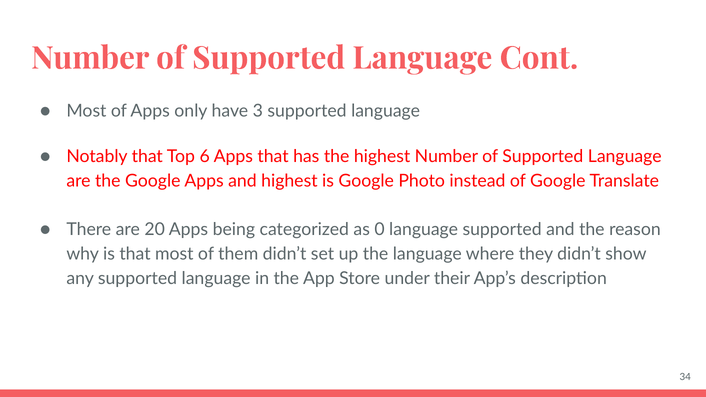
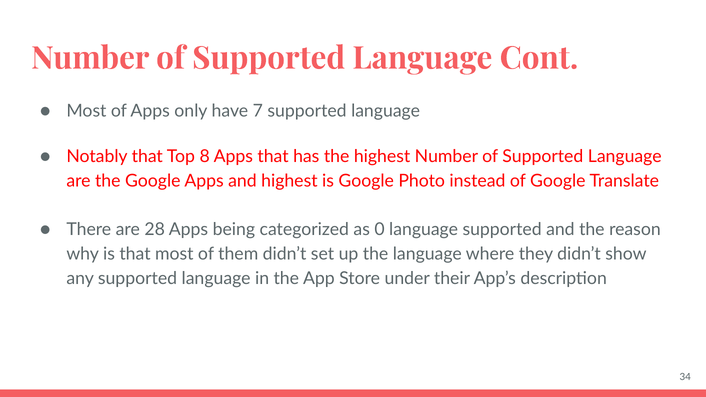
3: 3 -> 7 (258, 111)
6: 6 -> 8 (205, 157)
20: 20 -> 28 (155, 230)
